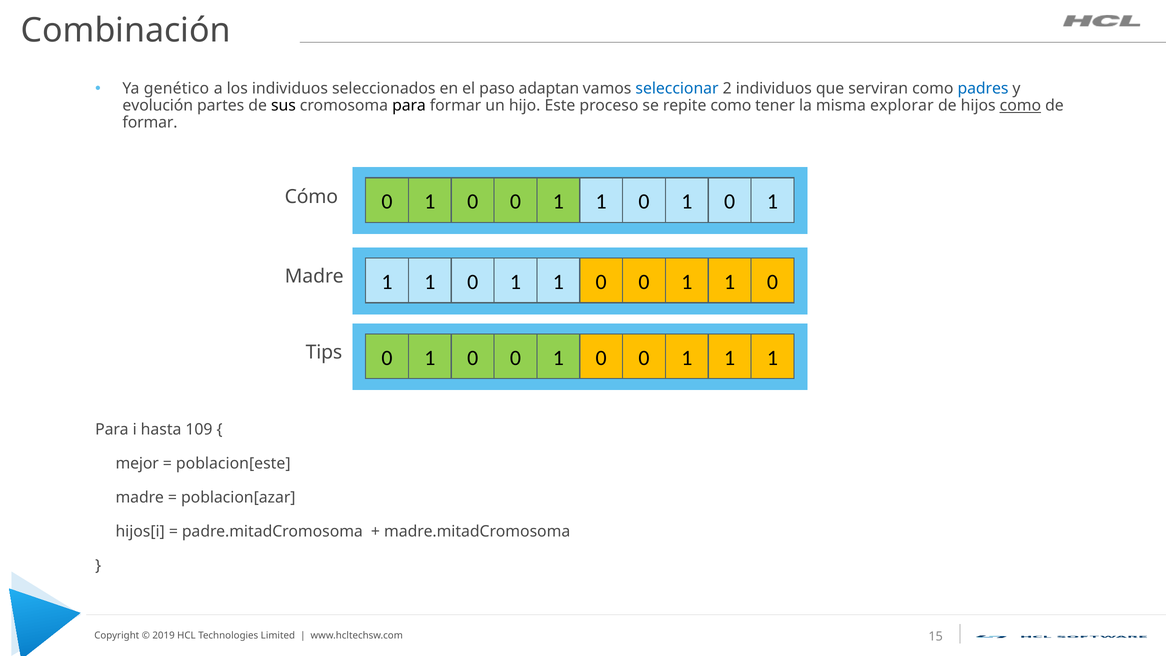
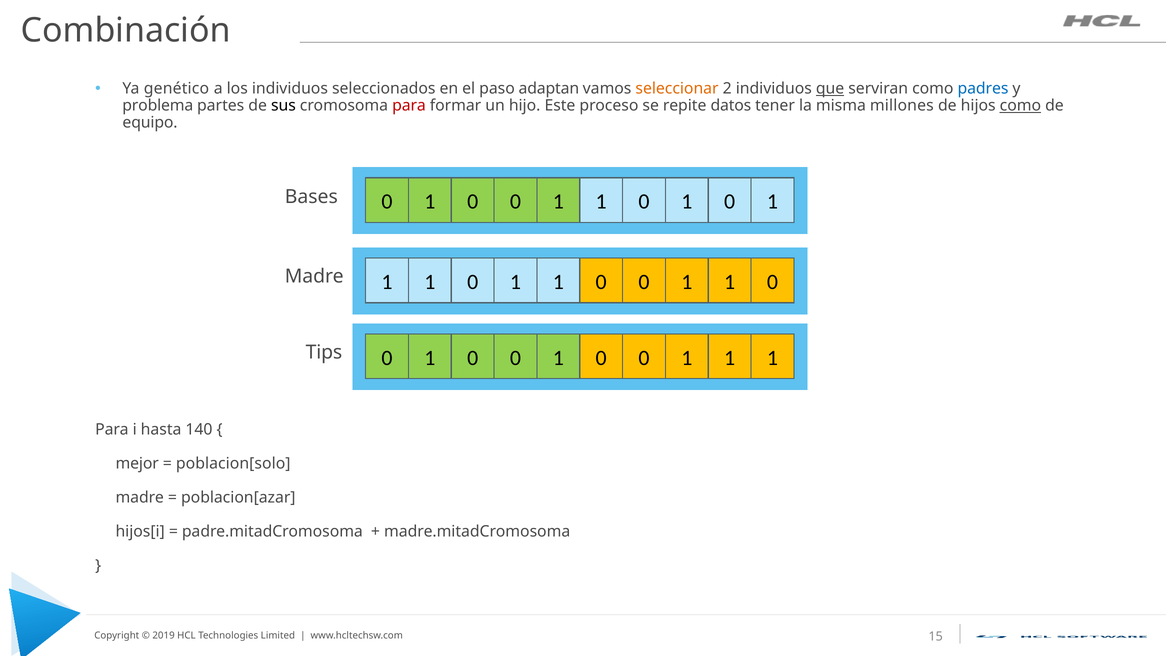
seleccionar colour: blue -> orange (677, 89)
que underline: none -> present (830, 89)
evolución: evolución -> problema (158, 106)
para colour: black -> red (409, 106)
repite como: como -> datos (731, 106)
explorar: explorar -> millones (902, 106)
formar: formar -> equipo (150, 123)
Cómo: Cómo -> Bases (311, 197)
109: 109 -> 140 (199, 429)
poblacion[este: poblacion[este -> poblacion[solo (233, 463)
